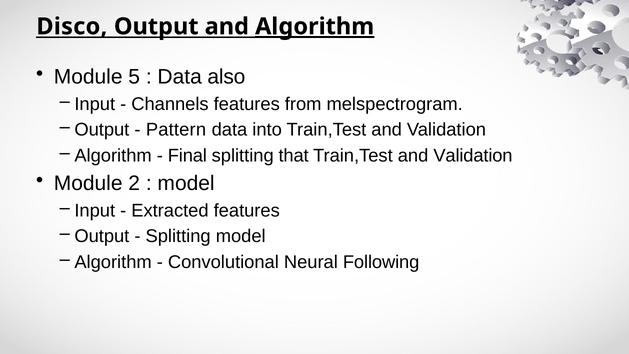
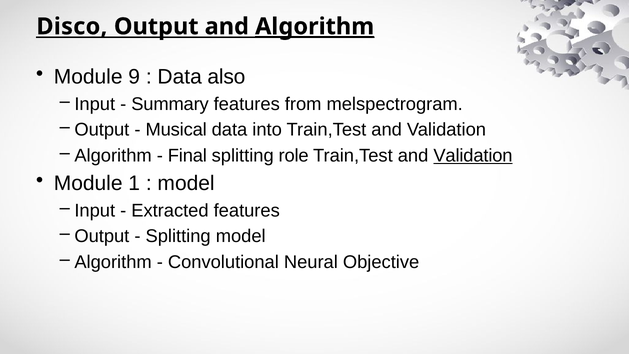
5: 5 -> 9 (134, 77)
Channels: Channels -> Summary (170, 104)
Pattern: Pattern -> Musical (176, 130)
that: that -> role (294, 155)
Validation underline: none -> present (473, 155)
2: 2 -> 1 (134, 183)
Following: Following -> Objective (381, 262)
